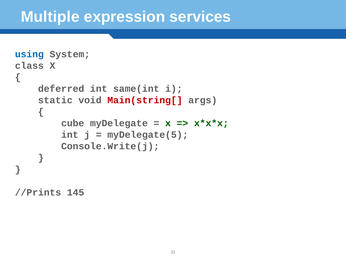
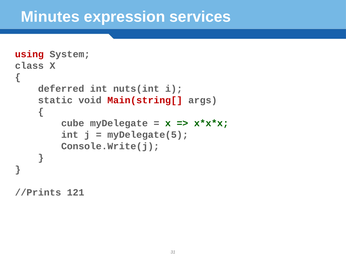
Multiple: Multiple -> Minutes (50, 17)
using colour: blue -> red (29, 54)
same(int: same(int -> nuts(int (136, 89)
145: 145 -> 121 (76, 193)
